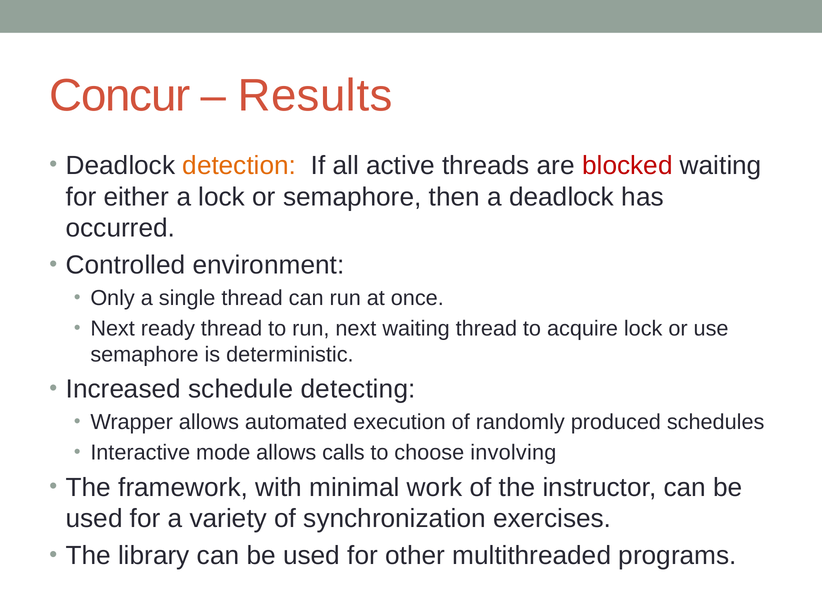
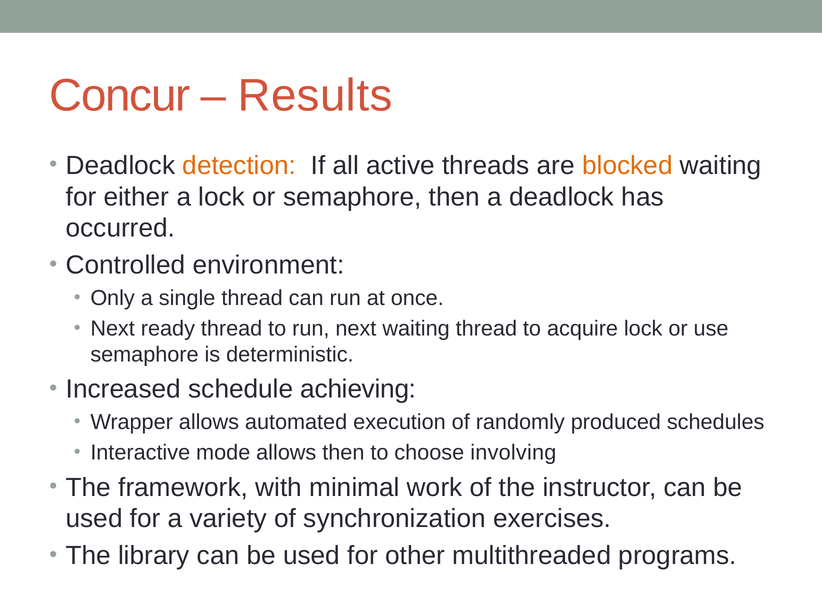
blocked colour: red -> orange (627, 166)
detecting: detecting -> achieving (358, 390)
allows calls: calls -> then (343, 453)
